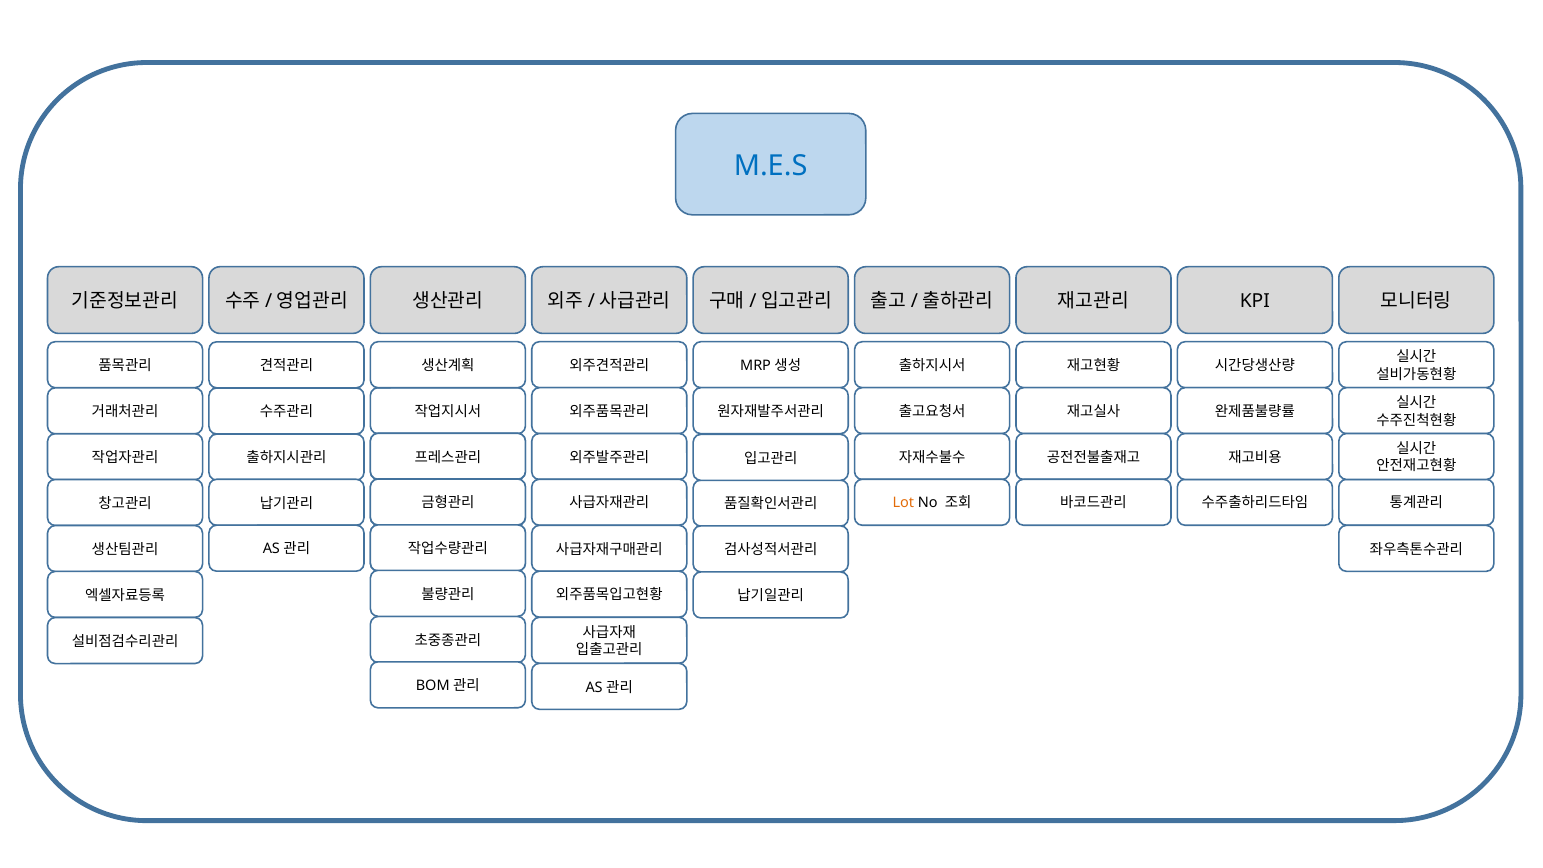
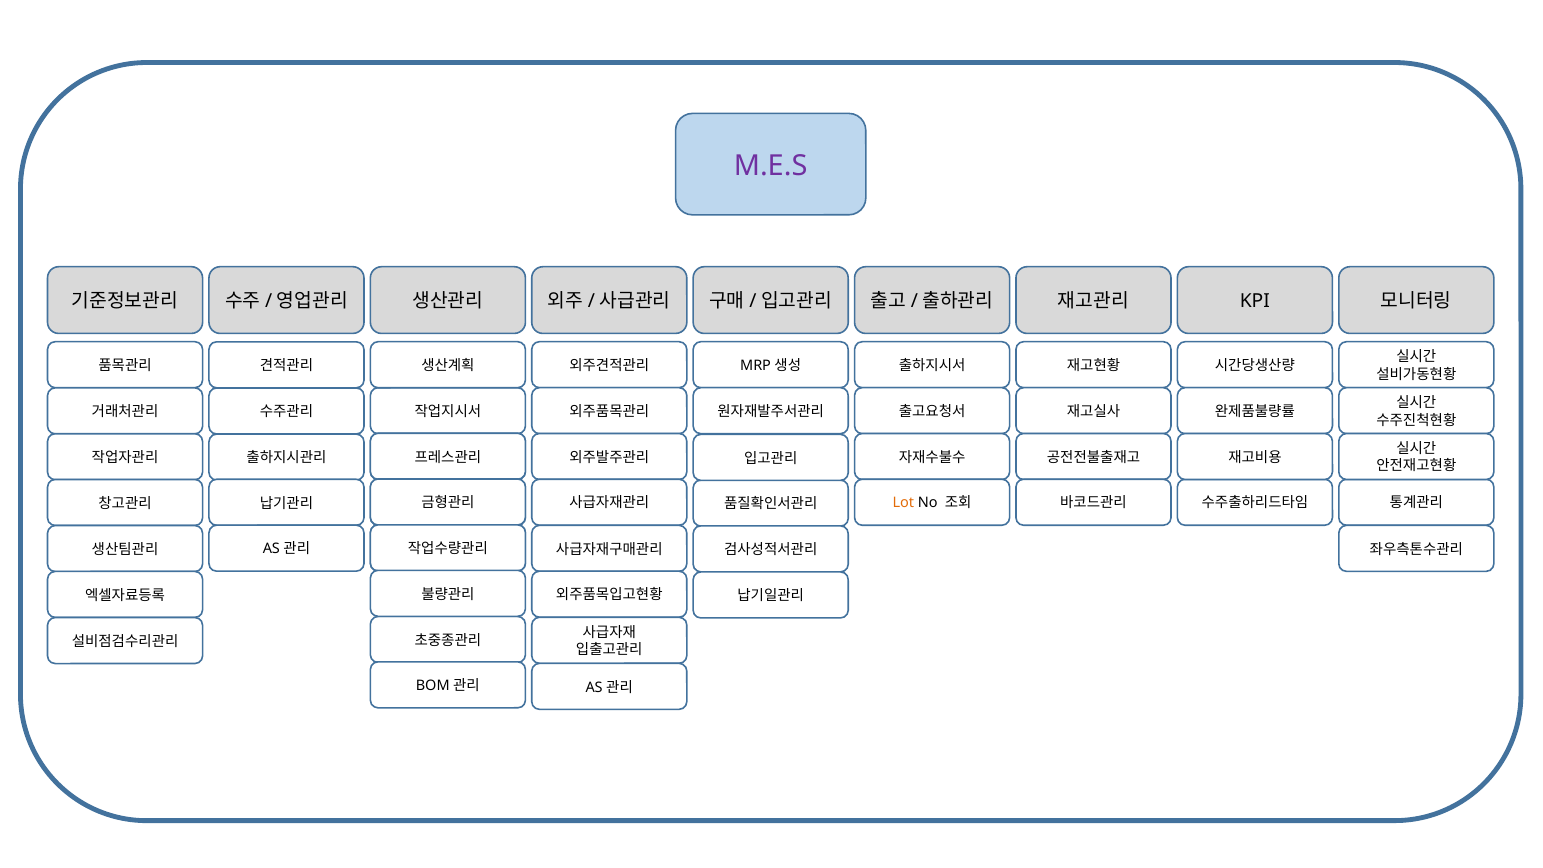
M.E.S colour: blue -> purple (771, 166)
